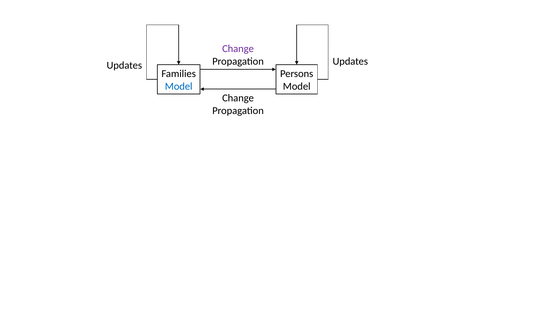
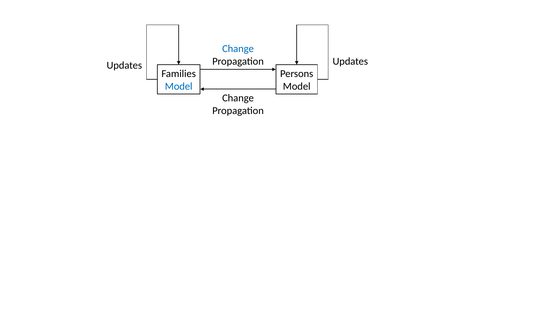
Change colour: purple -> blue (238, 49)
